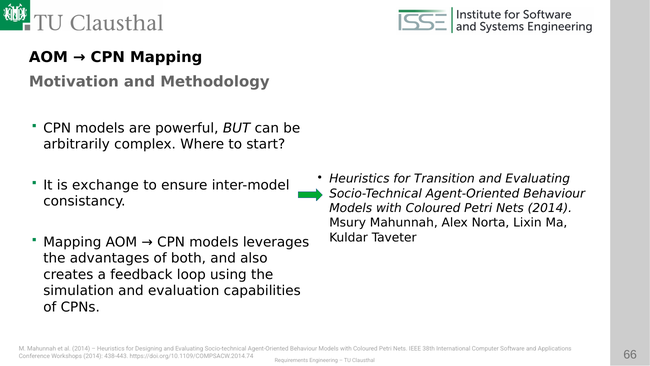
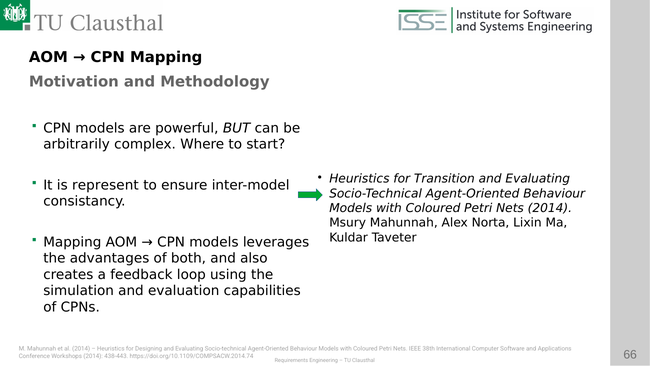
exchange: exchange -> represent (105, 185)
